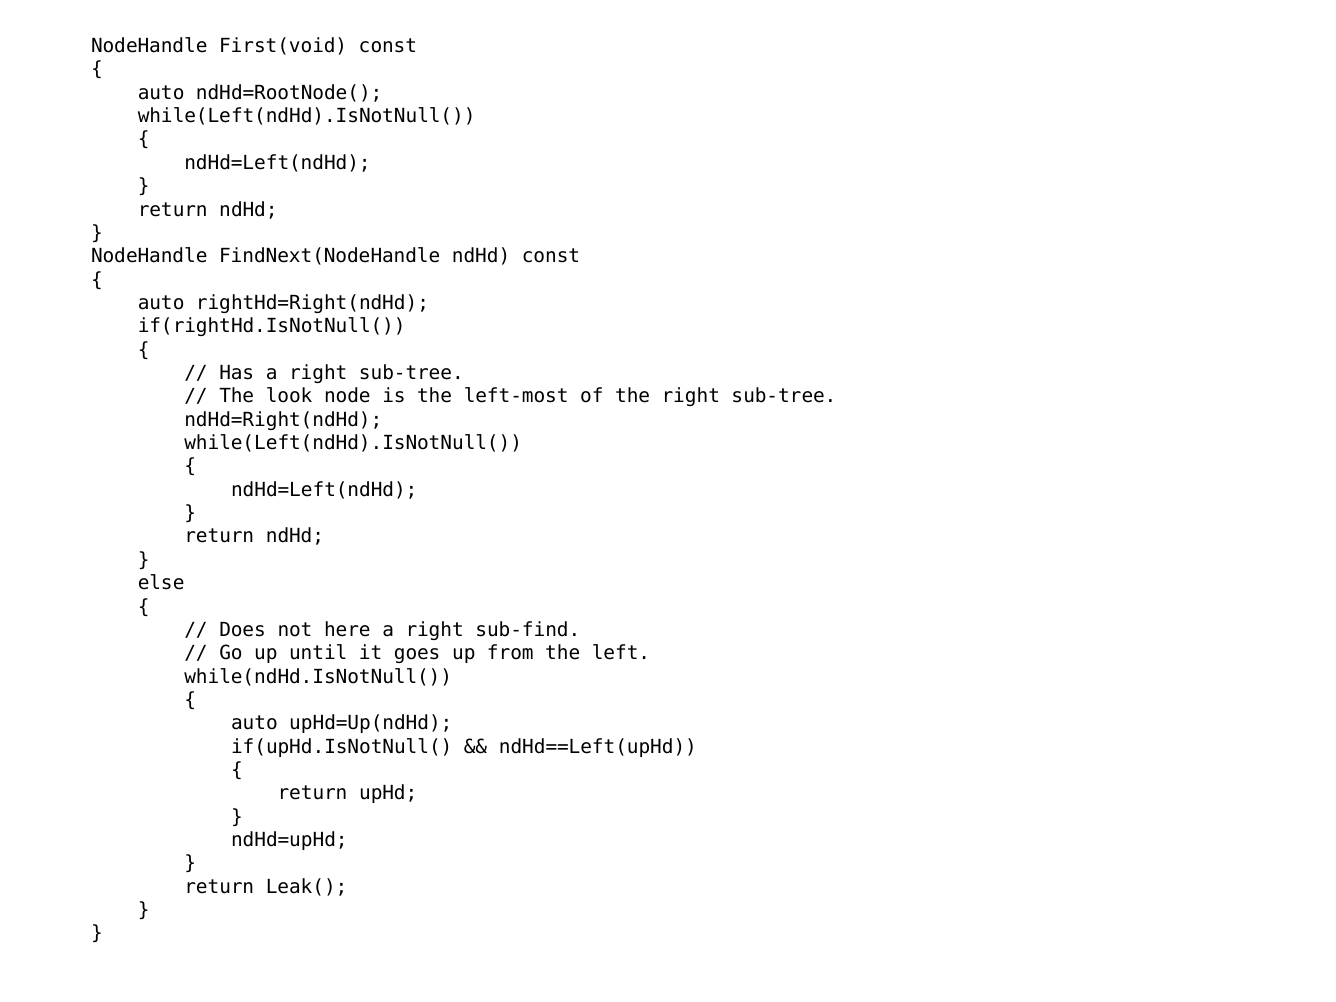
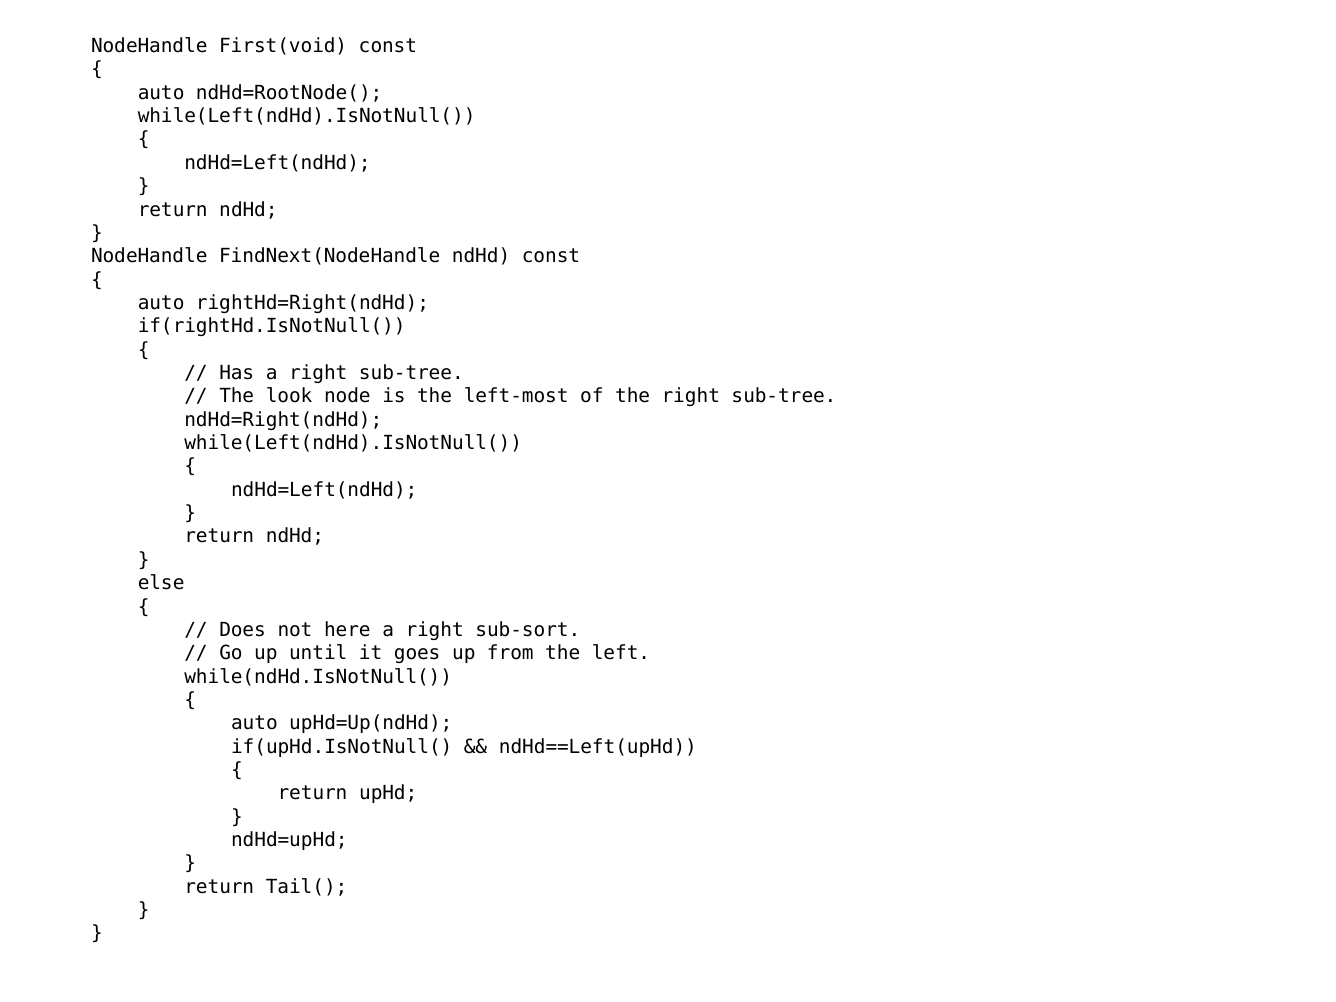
sub-find: sub-find -> sub-sort (528, 630)
Leak(: Leak( -> Tail( (307, 887)
